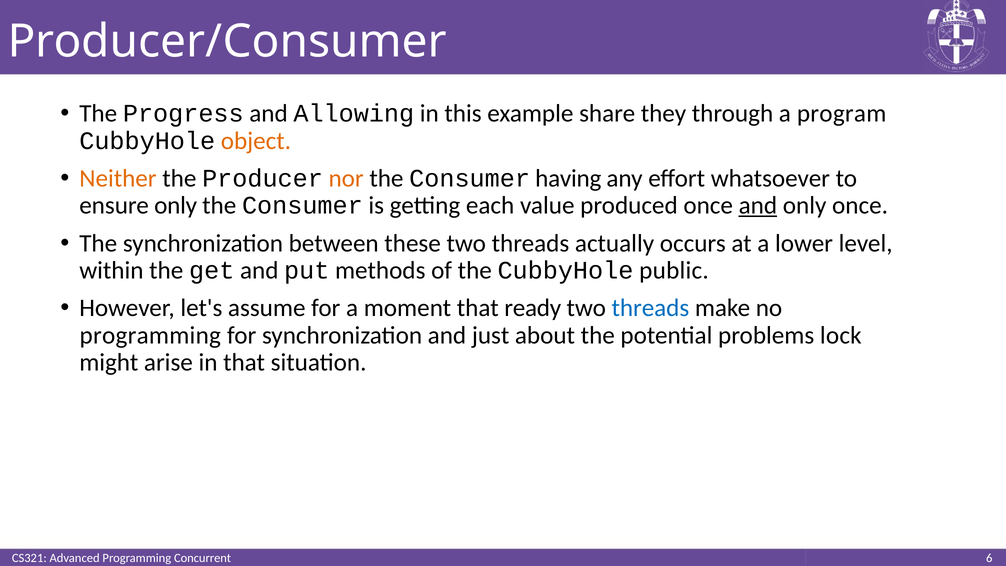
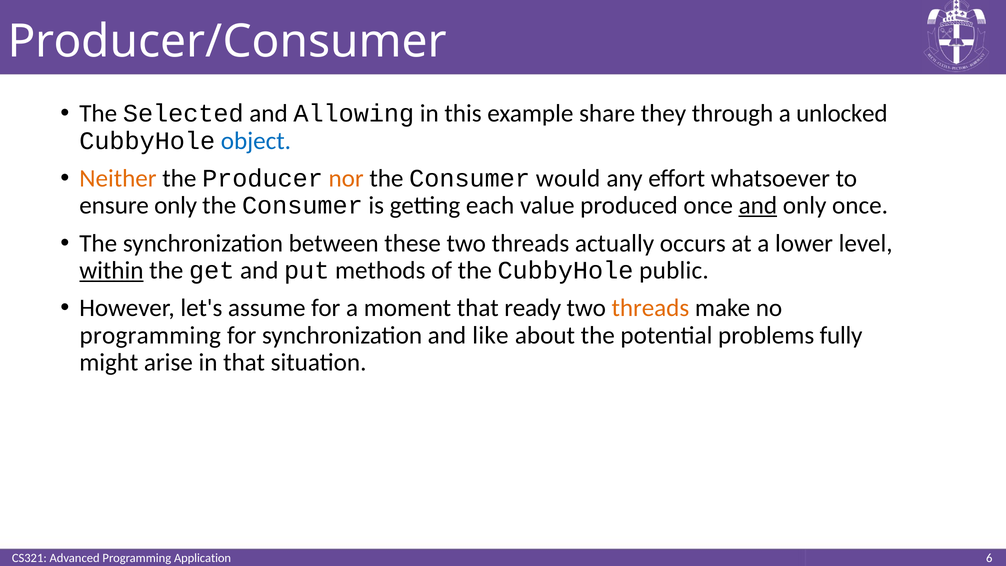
Progress: Progress -> Selected (183, 114)
program: program -> unlocked (842, 114)
object colour: orange -> blue (256, 141)
having: having -> would (568, 178)
within underline: none -> present (111, 270)
threads colour: blue -> orange (650, 308)
just: just -> like (490, 335)
lock: lock -> fully (841, 335)
Concurrent: Concurrent -> Application (203, 558)
